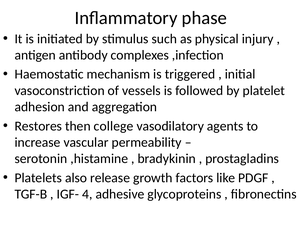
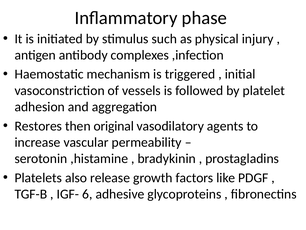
college: college -> original (114, 126)
4: 4 -> 6 (87, 194)
